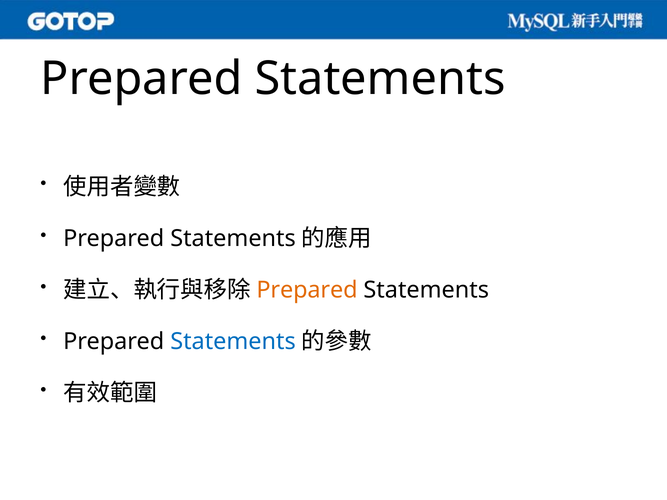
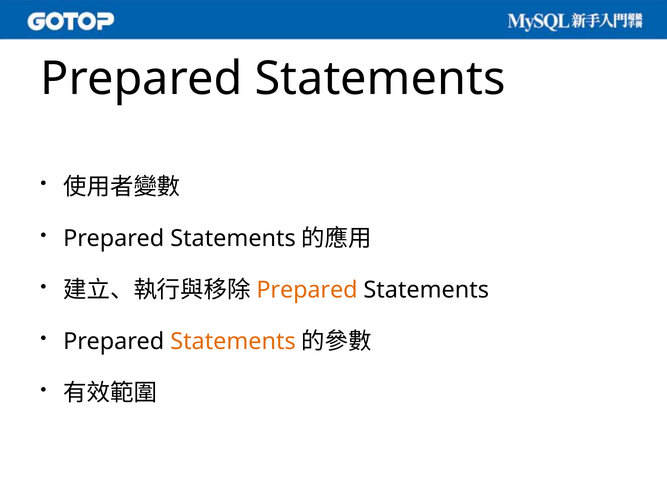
Statements colour: blue -> orange (233, 342)
